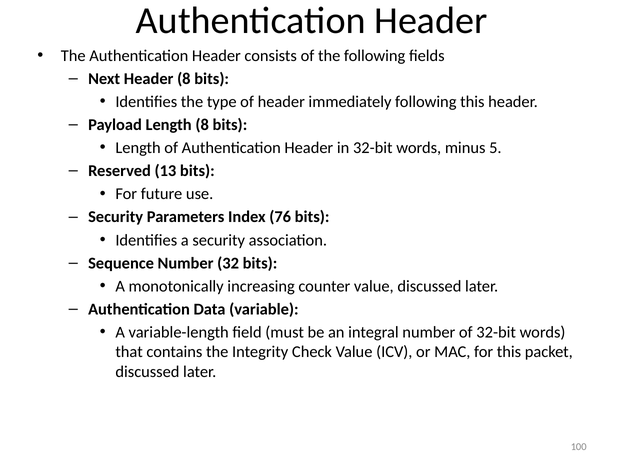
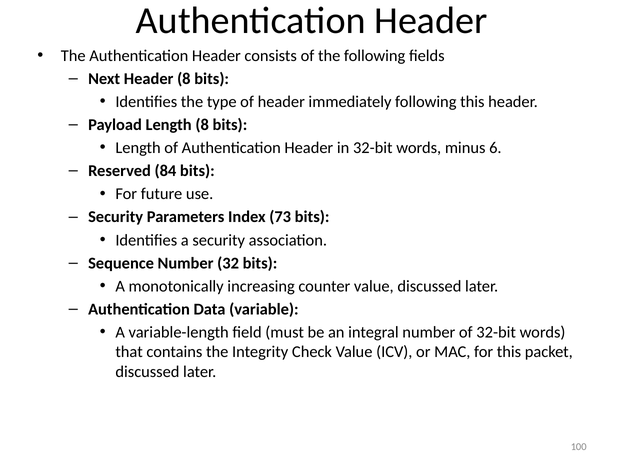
5: 5 -> 6 (495, 148)
13: 13 -> 84 (165, 171)
76: 76 -> 73 (280, 217)
